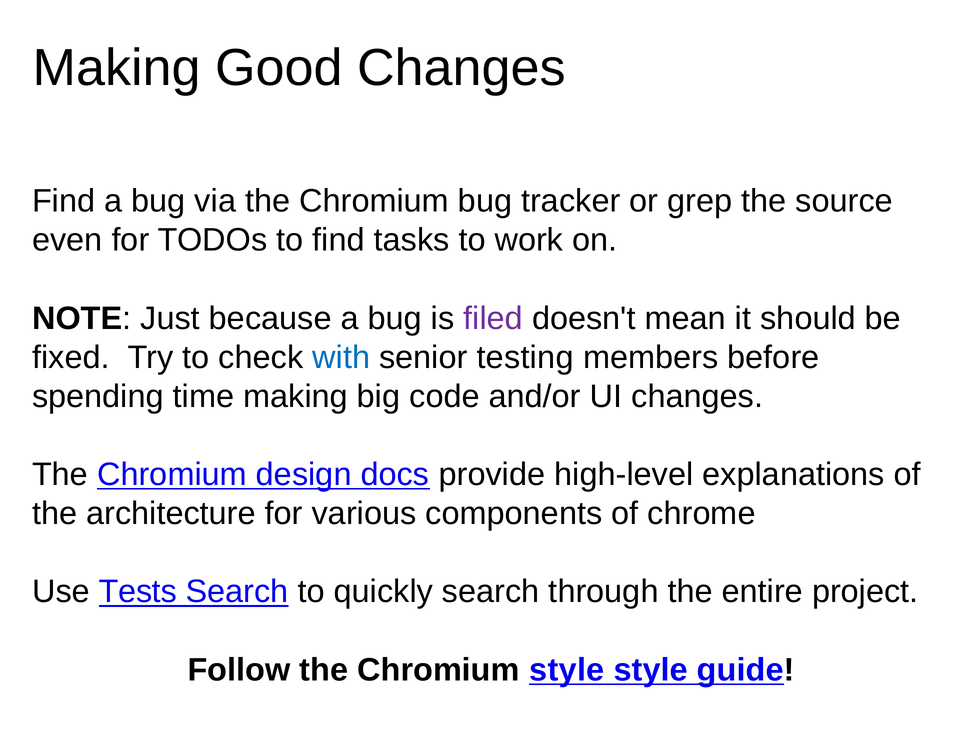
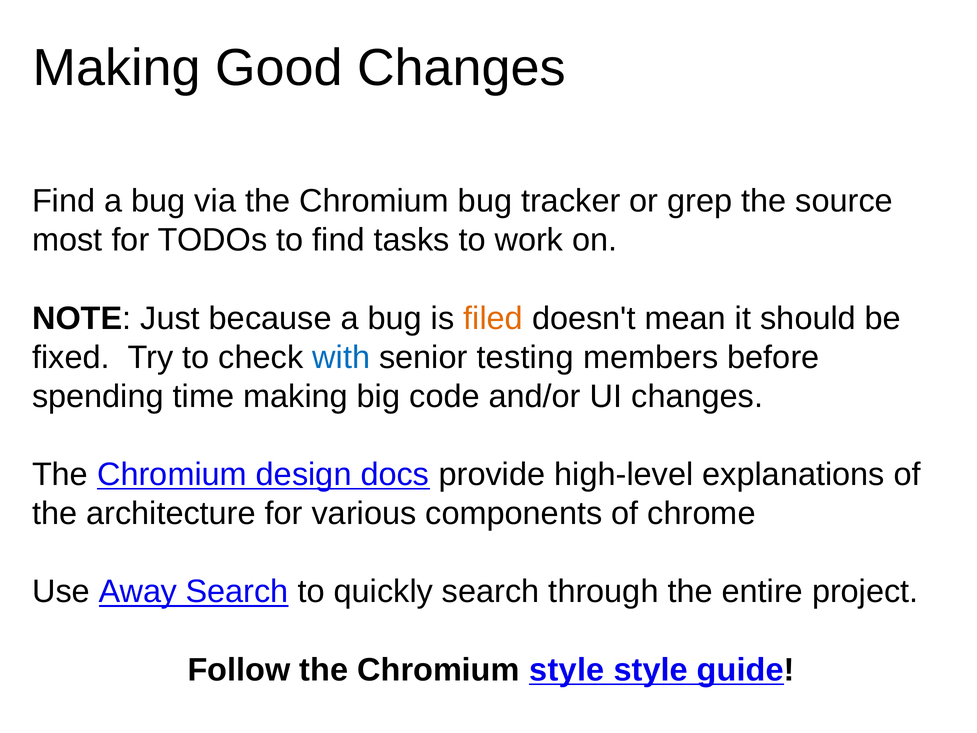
even: even -> most (67, 240)
filed colour: purple -> orange (493, 318)
Tests: Tests -> Away (138, 592)
